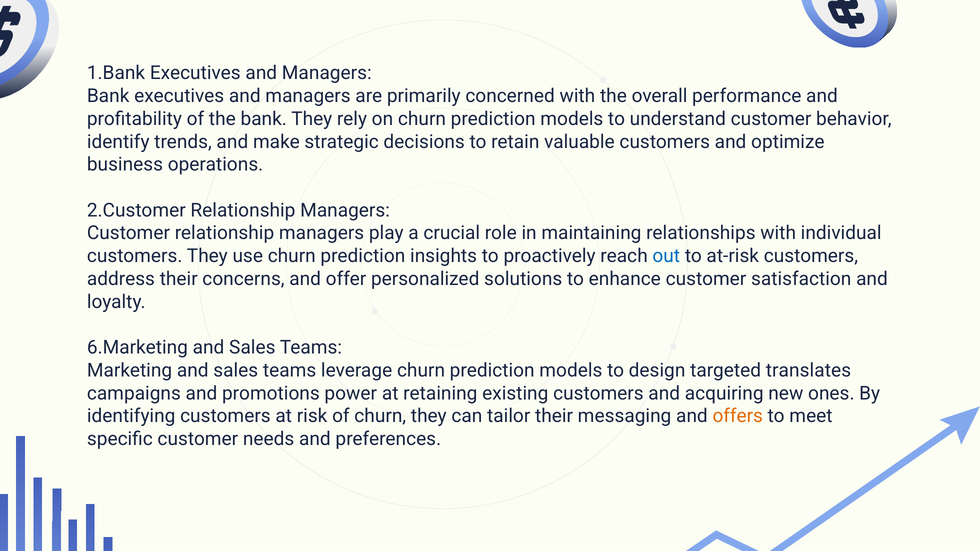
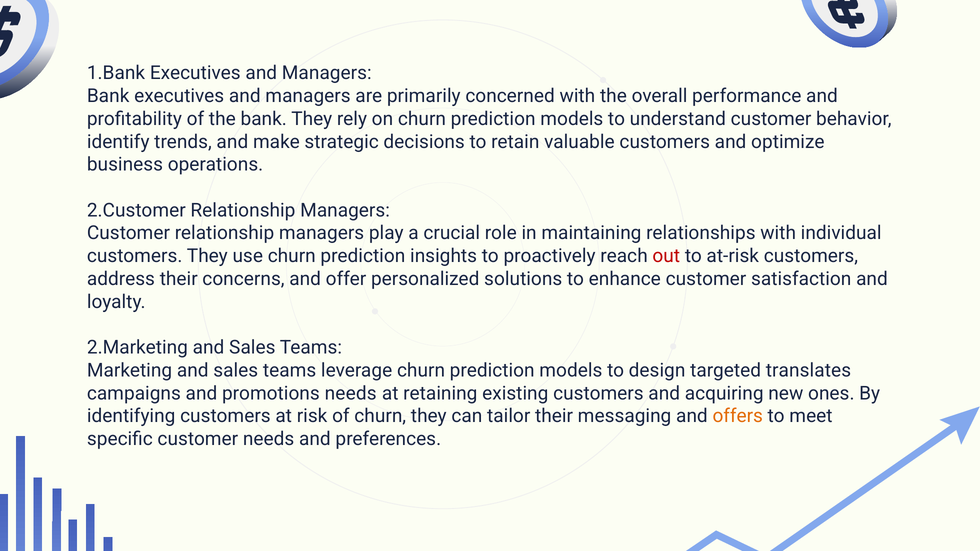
out colour: blue -> red (666, 256)
6.Marketing: 6.Marketing -> 2.Marketing (137, 348)
promotions power: power -> needs (351, 393)
